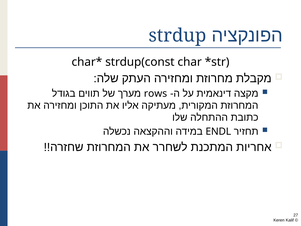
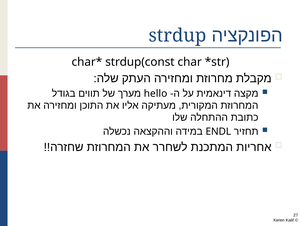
rows: rows -> hello (156, 93)
